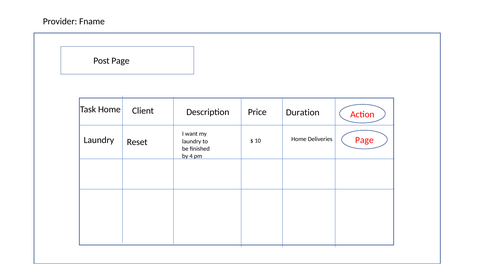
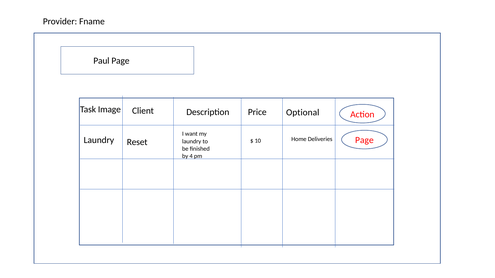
Post: Post -> Paul (101, 61)
Task Home: Home -> Image (109, 110)
Duration: Duration -> Optional (303, 113)
